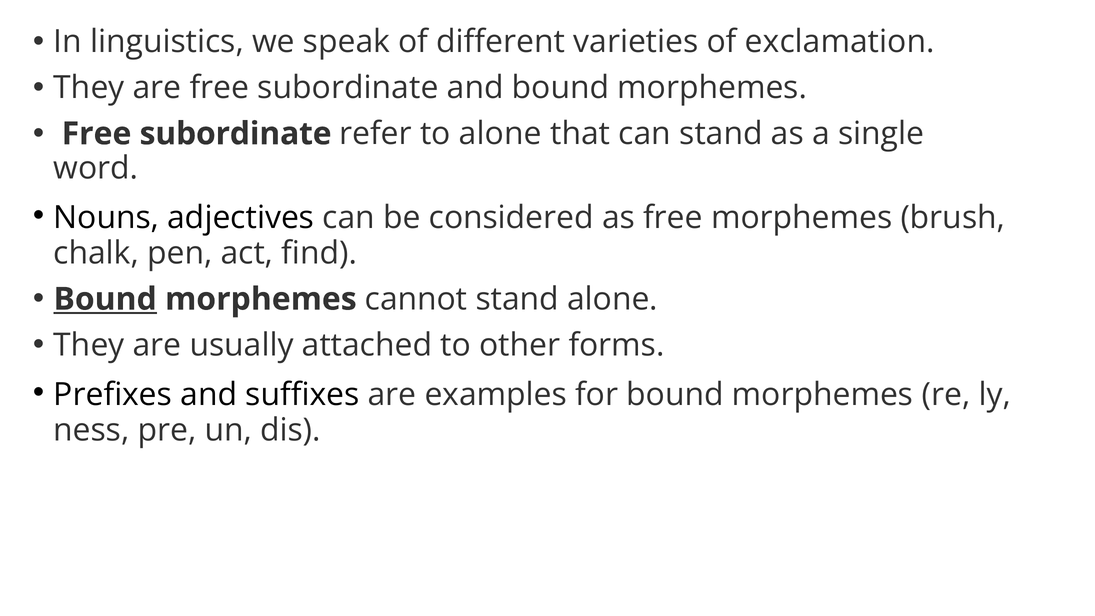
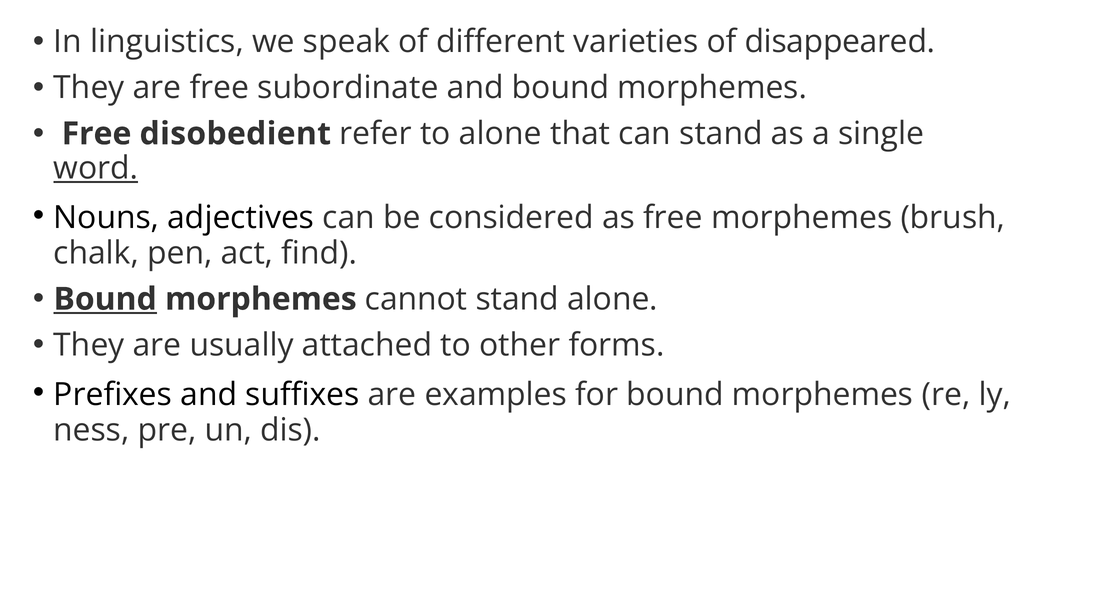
exclamation: exclamation -> disappeared (840, 42)
subordinate: subordinate -> disobedient (235, 134)
word underline: none -> present (96, 168)
